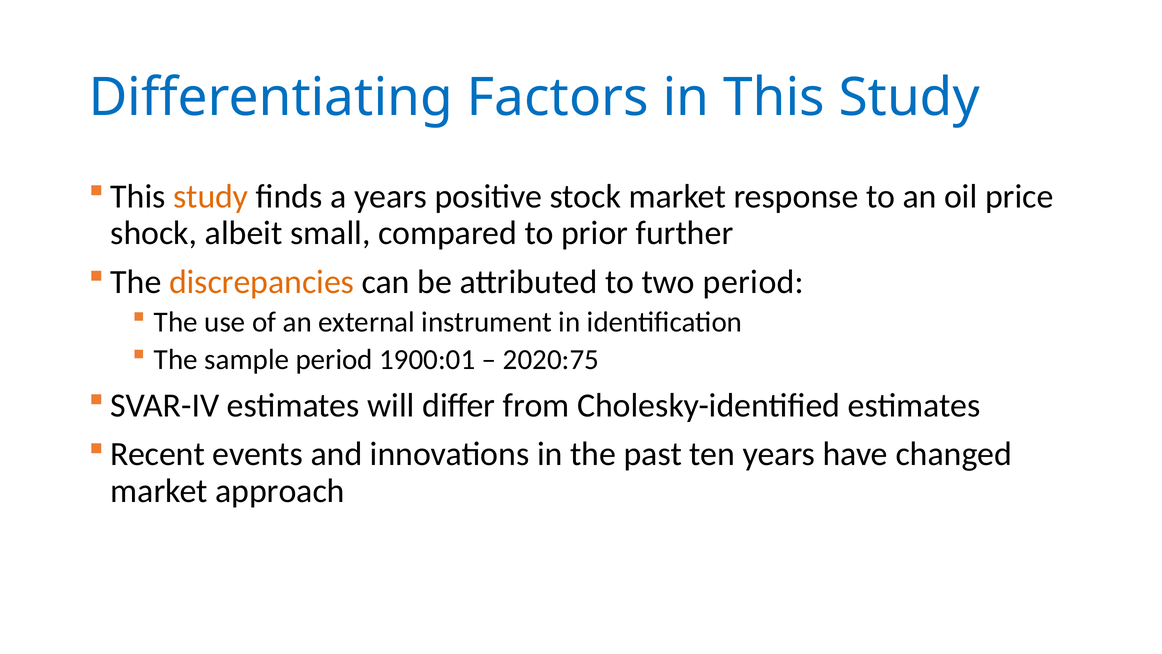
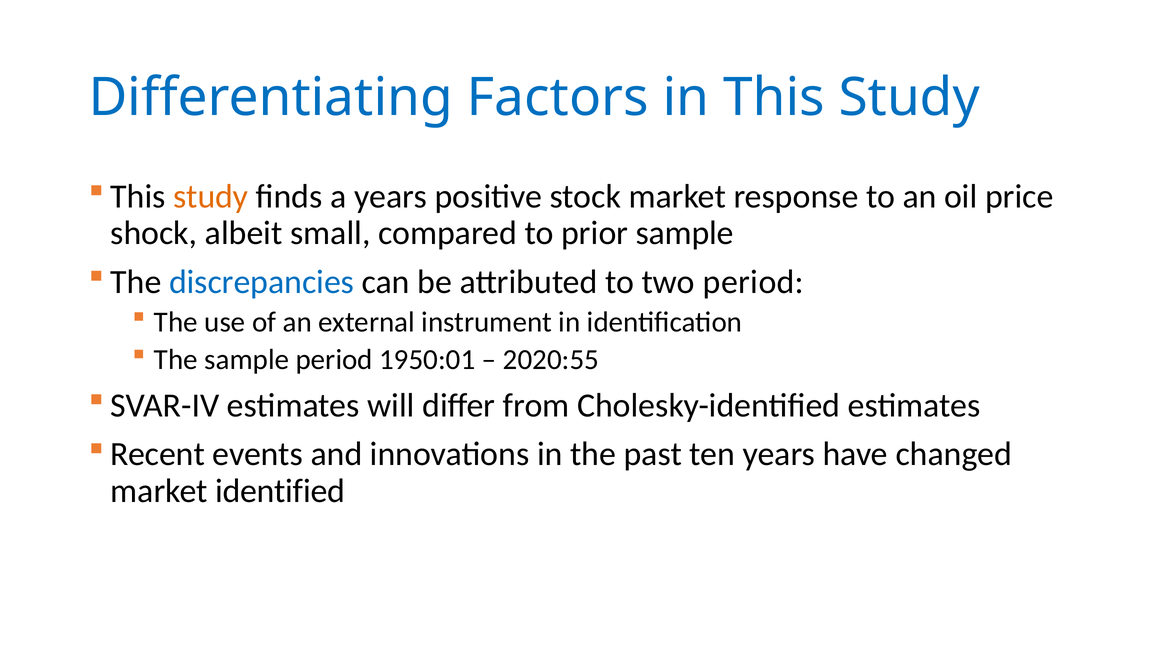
prior further: further -> sample (685, 233)
discrepancies colour: orange -> blue (262, 282)
1900:01: 1900:01 -> 1950:01 (427, 359)
2020:75: 2020:75 -> 2020:55 (551, 359)
approach: approach -> identified (280, 491)
